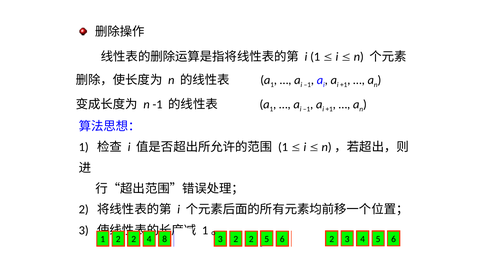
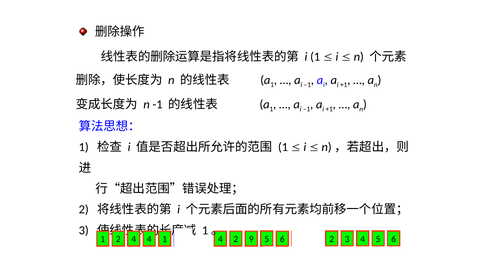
1 2 2: 2 -> 4 (134, 240)
8: 8 -> 1 (165, 240)
3: 3 -> 4 (220, 240)
2: 2 -> 9 (251, 240)
